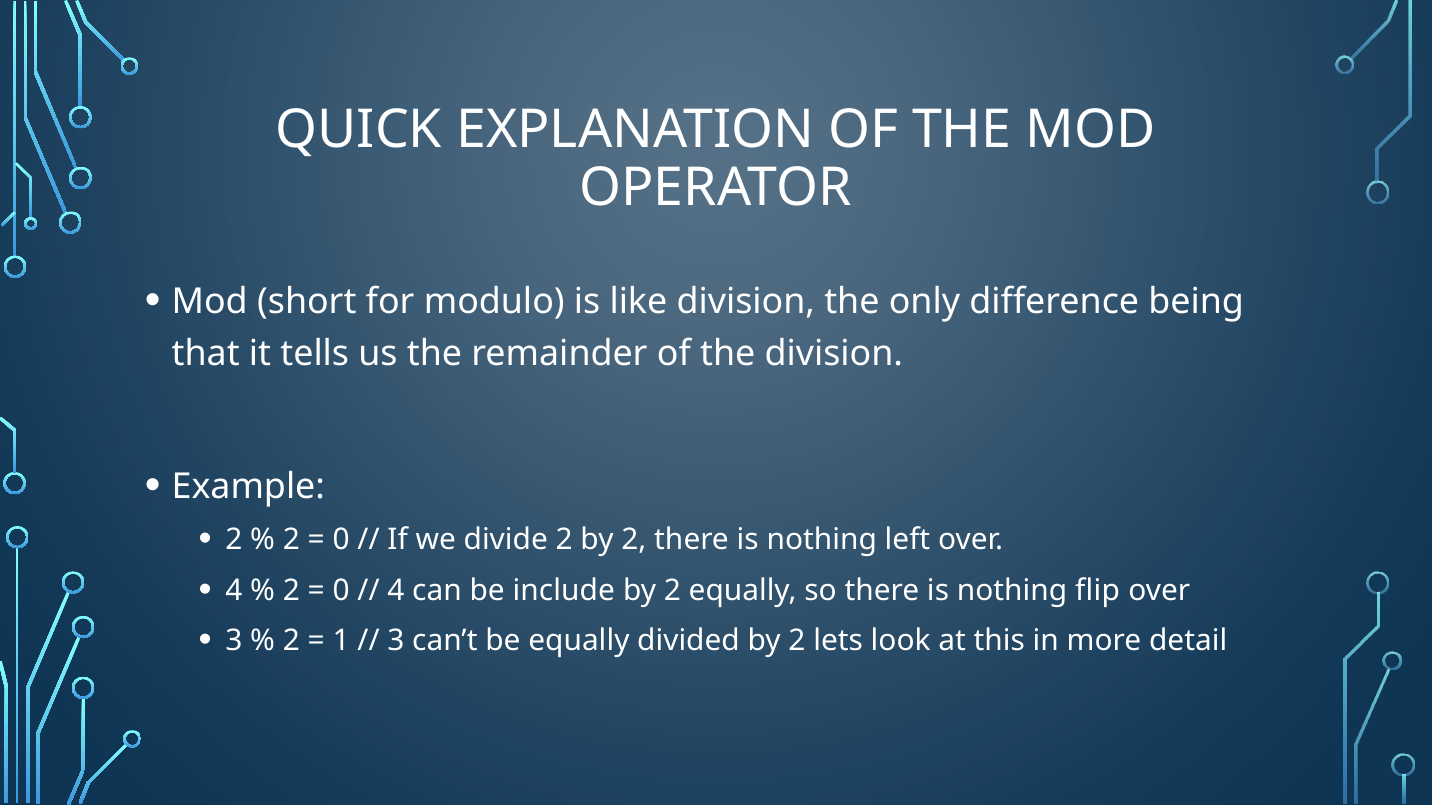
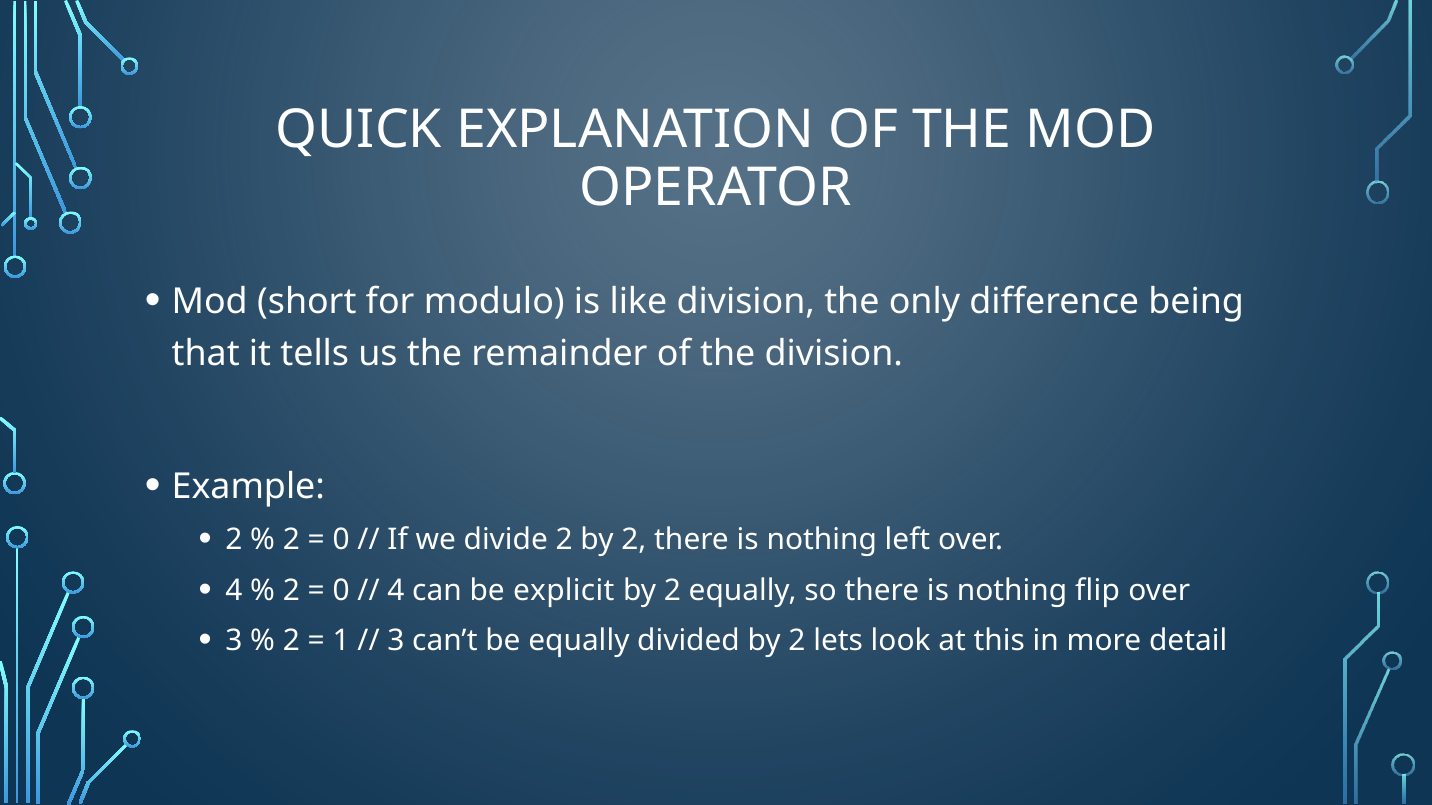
include: include -> explicit (564, 591)
